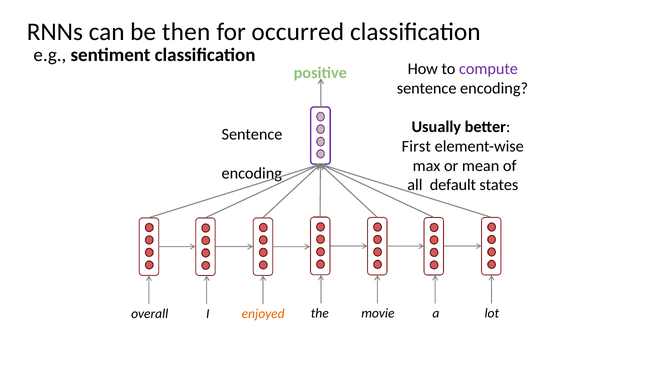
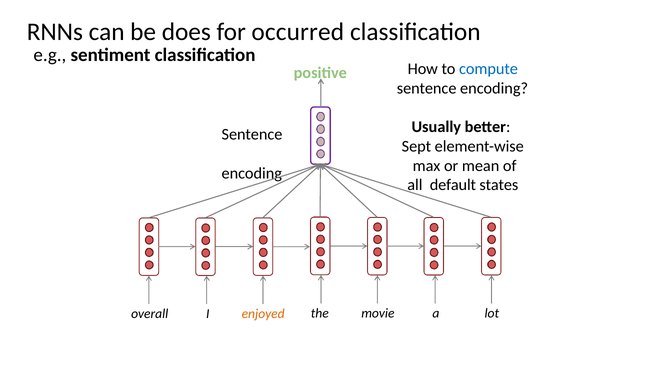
then: then -> does (186, 32)
compute colour: purple -> blue (488, 69)
First: First -> Sept (416, 147)
